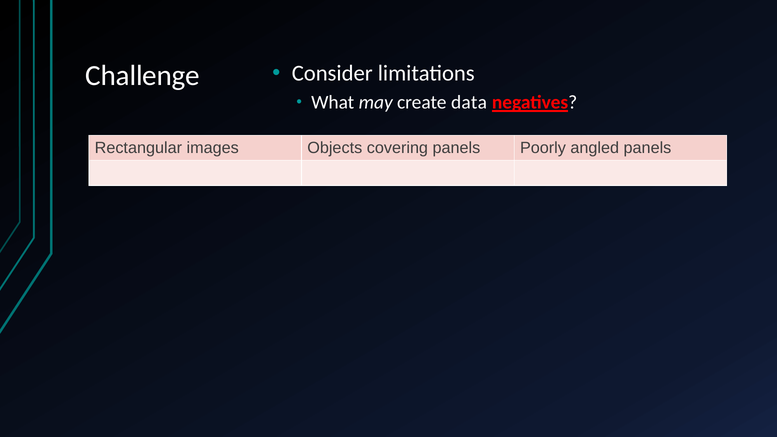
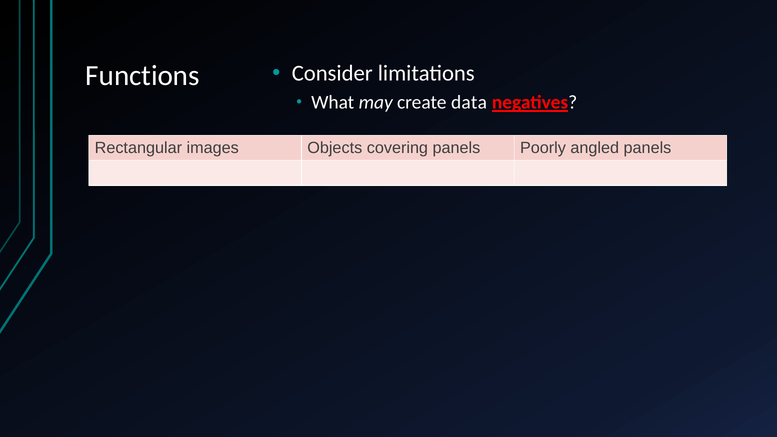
Challenge: Challenge -> Functions (143, 76)
